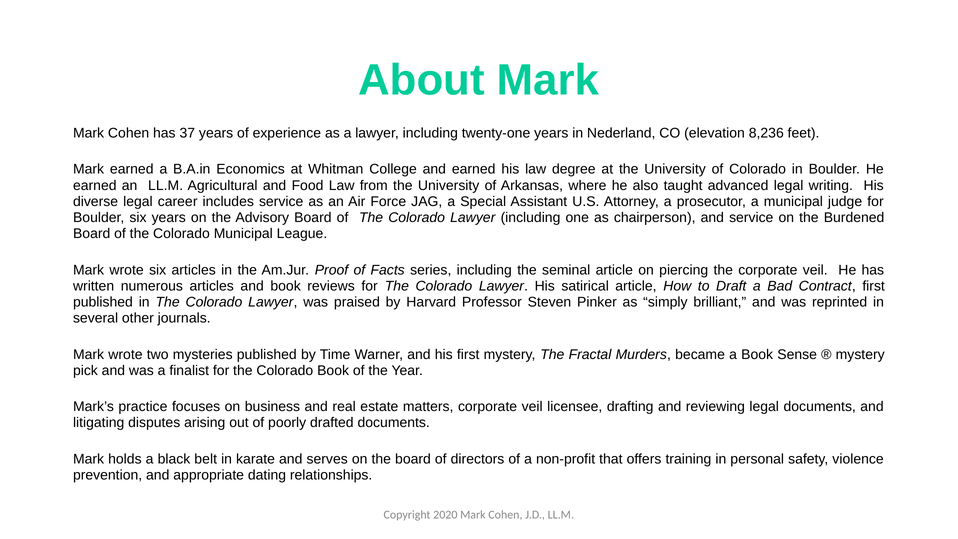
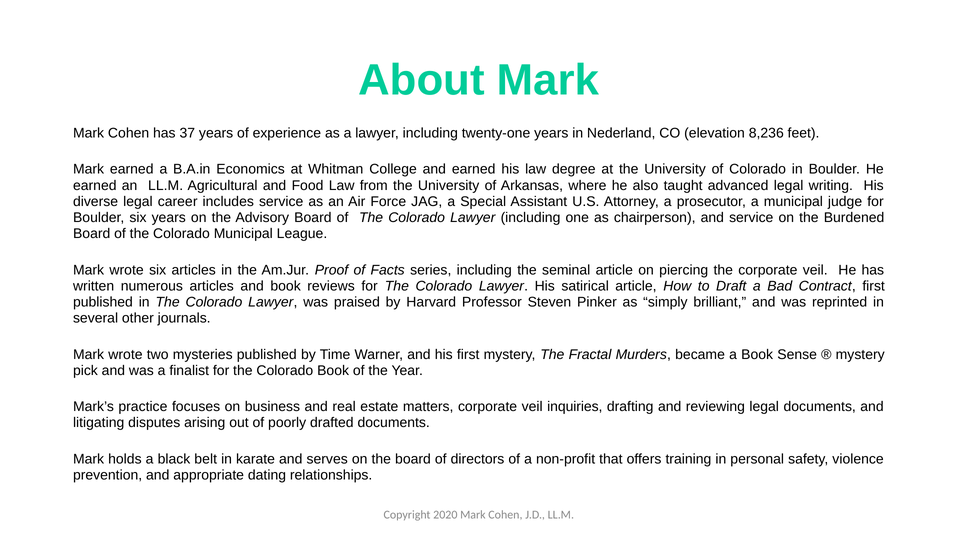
licensee: licensee -> inquiries (575, 407)
